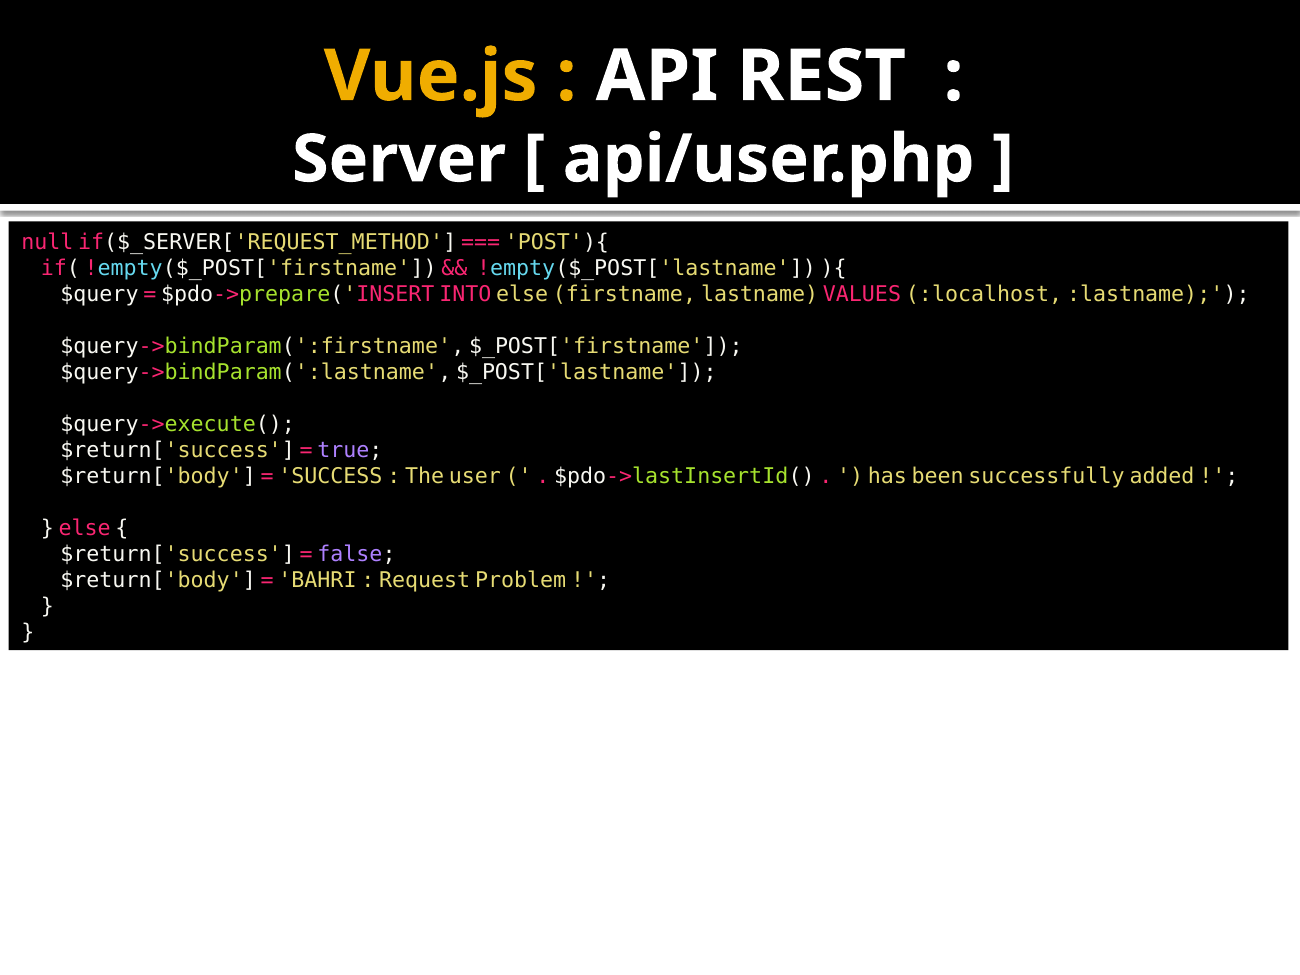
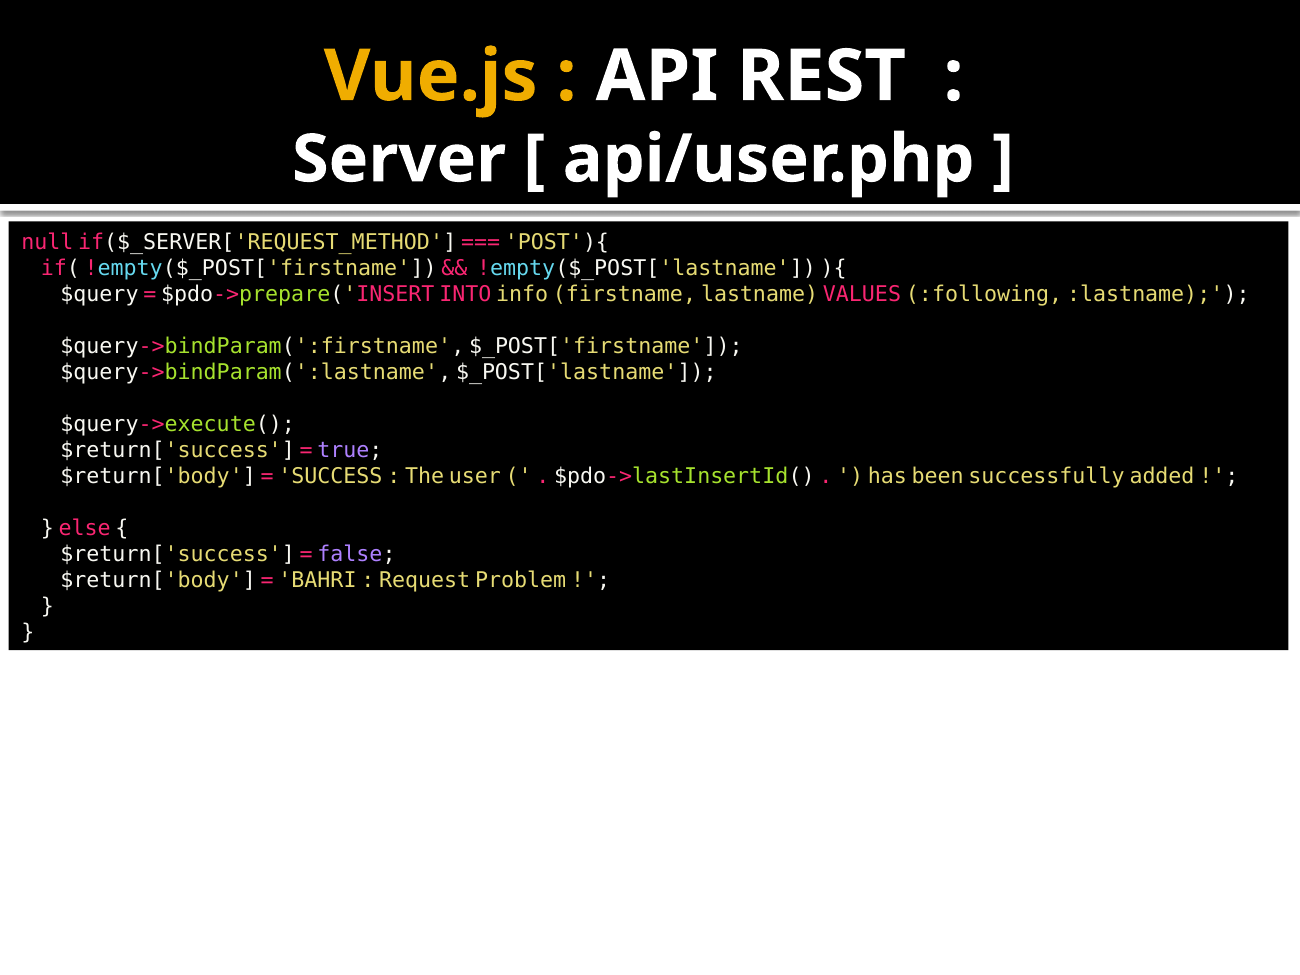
INTO else: else -> info (522, 294)
:localhost: :localhost -> :following (984, 294)
